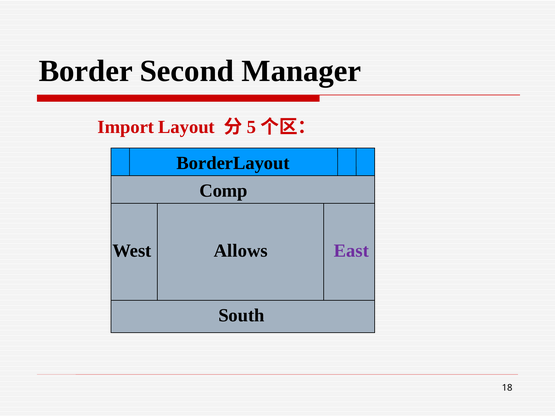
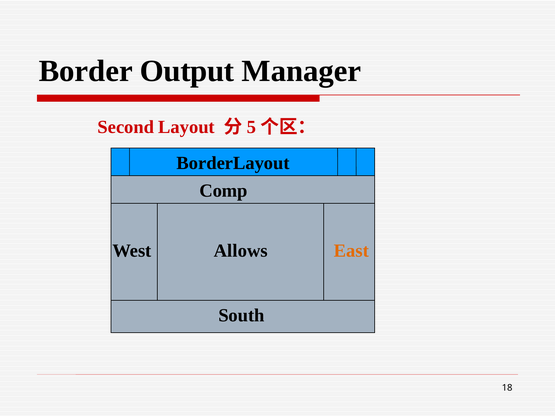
Second: Second -> Output (187, 71)
Import: Import -> Second (126, 127)
East colour: purple -> orange (351, 251)
